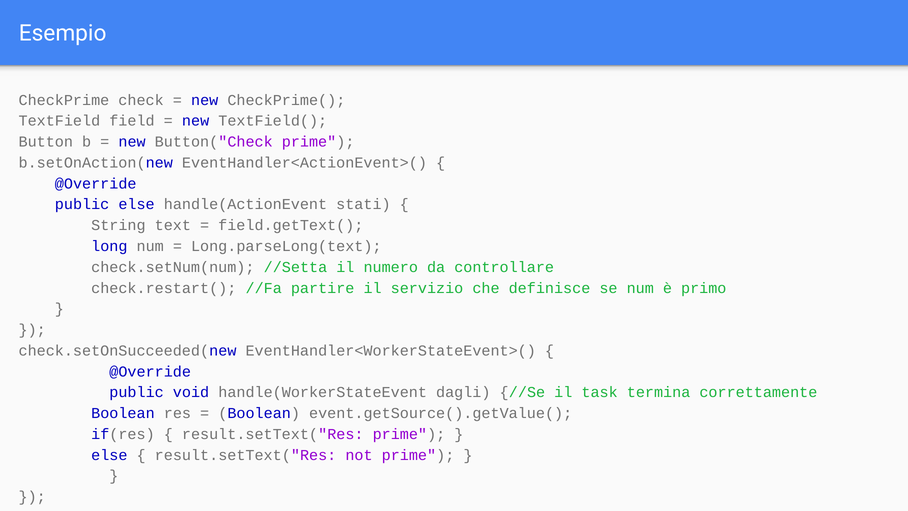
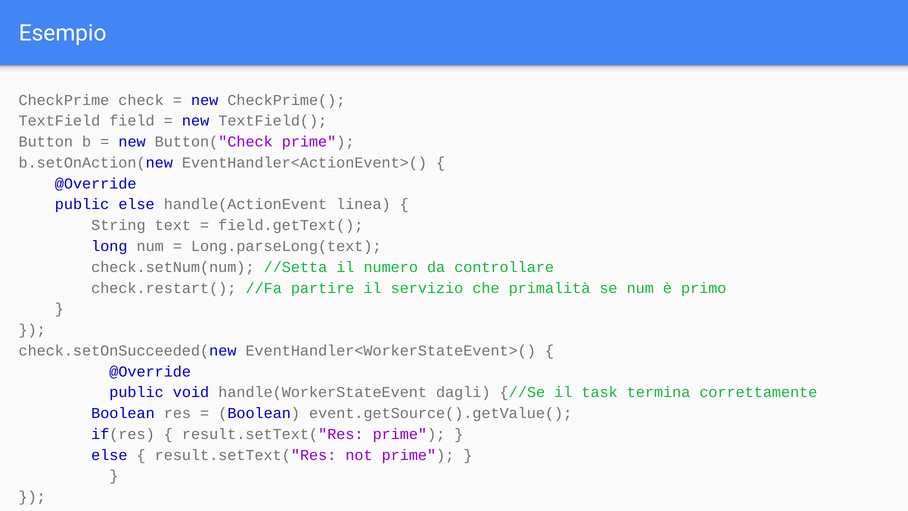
stati: stati -> linea (363, 204)
definisce: definisce -> primalità (550, 288)
